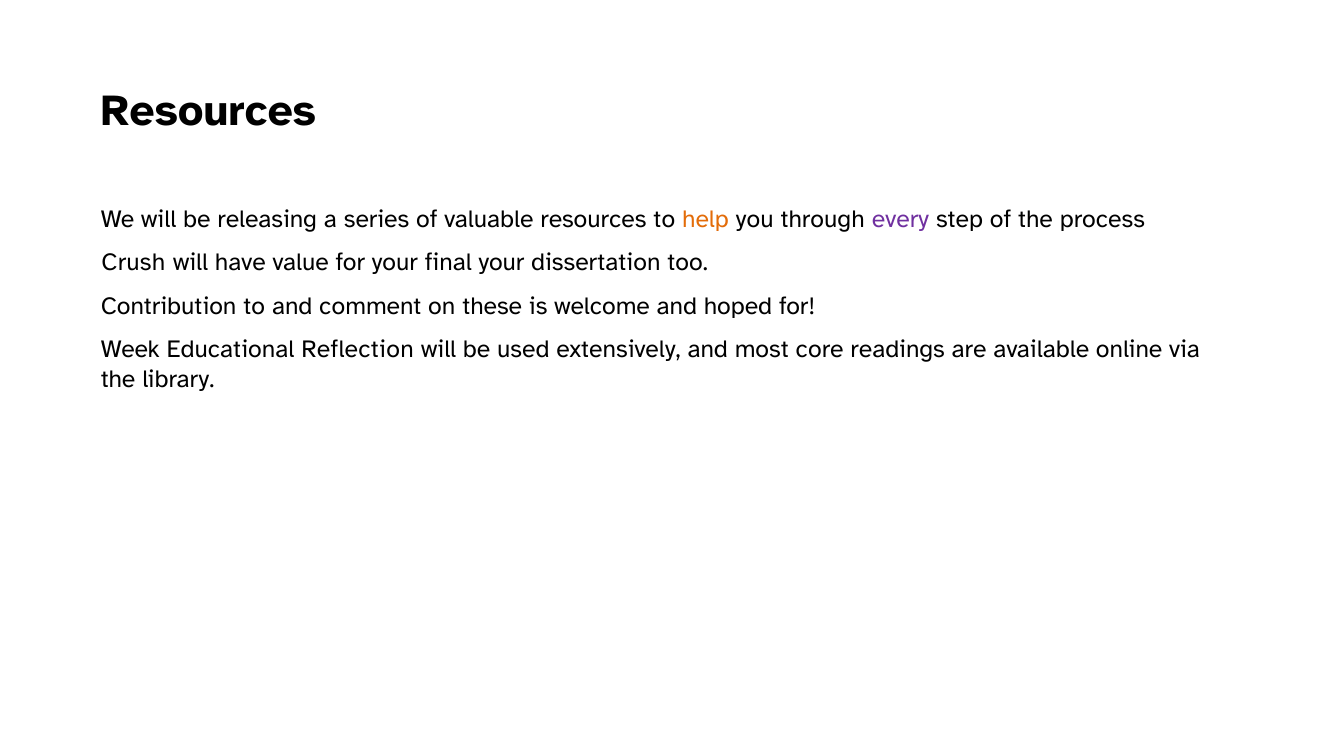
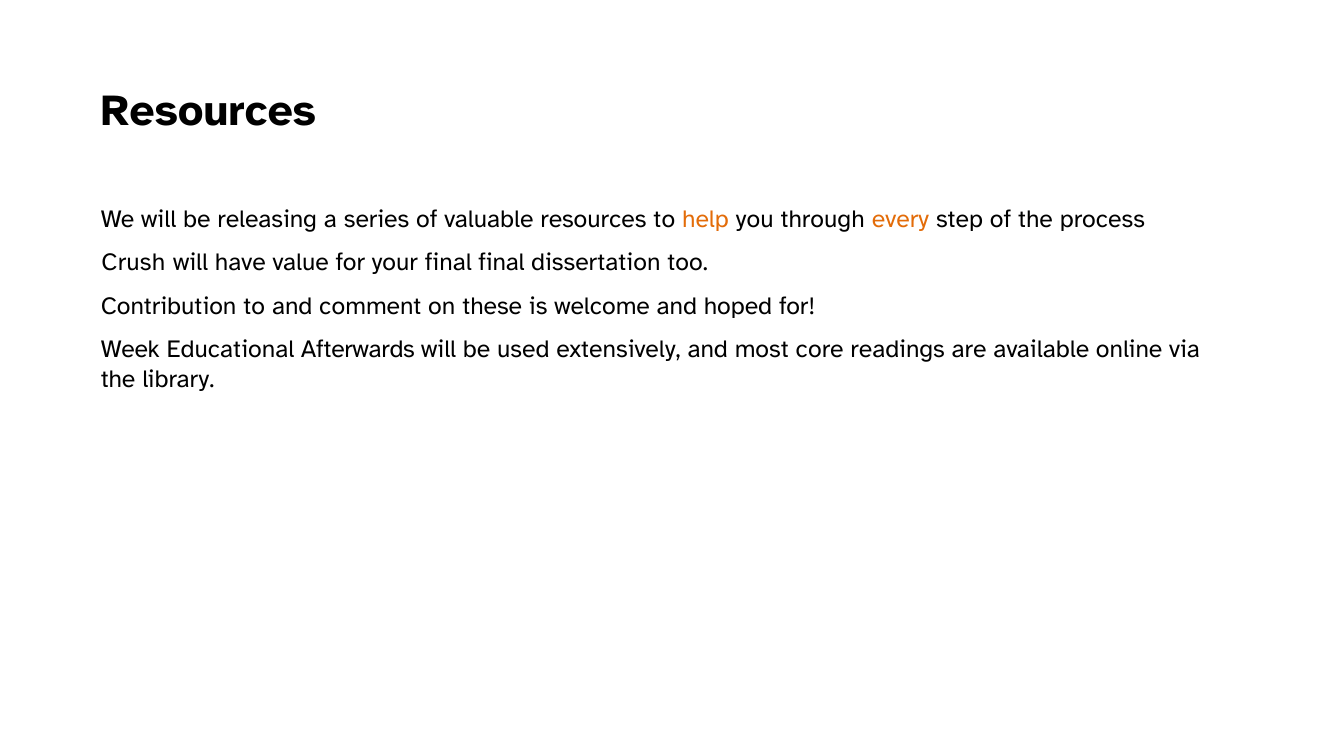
every colour: purple -> orange (900, 220)
final your: your -> final (502, 263)
Reflection: Reflection -> Afterwards (358, 350)
